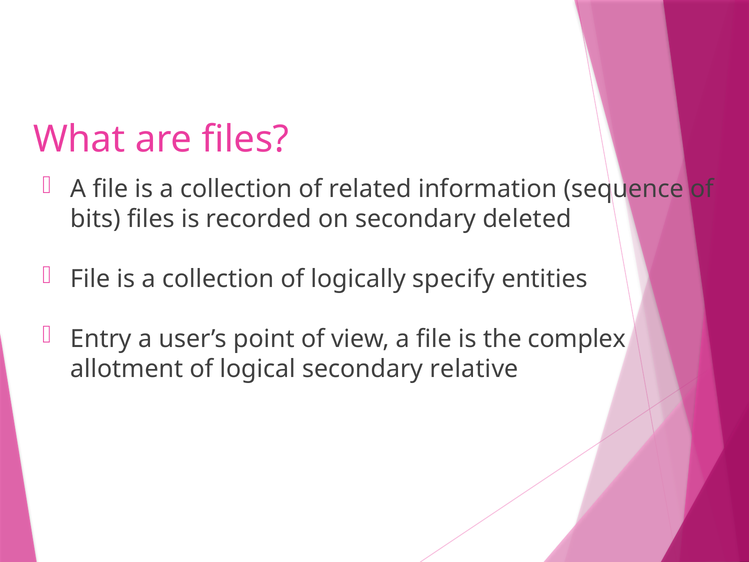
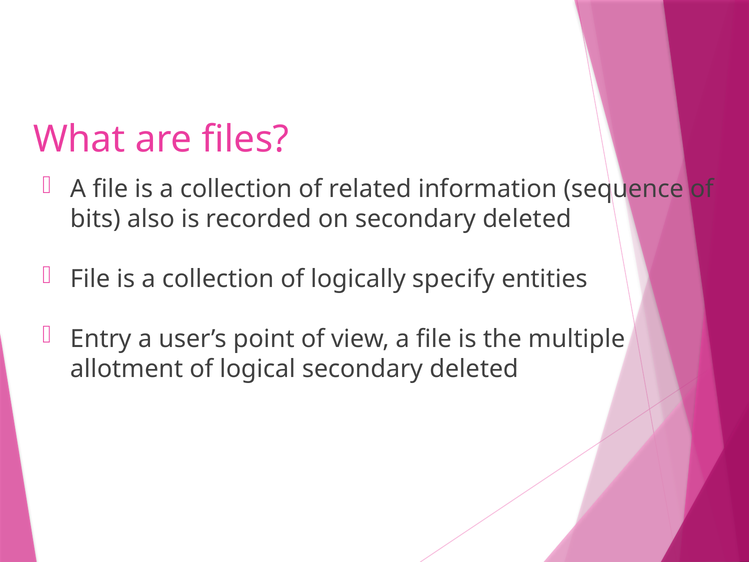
bits files: files -> also (151, 219)
complex: complex -> multiple (577, 339)
logical secondary relative: relative -> deleted (474, 369)
